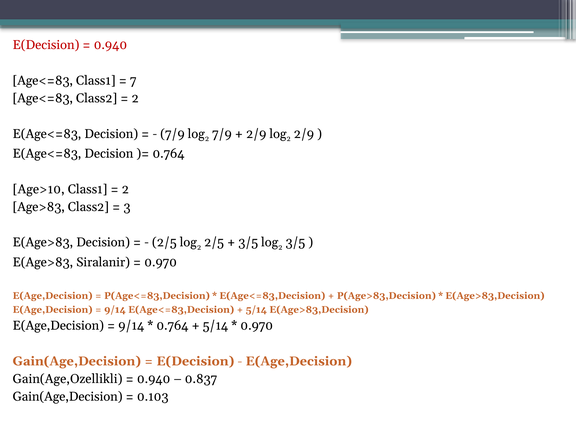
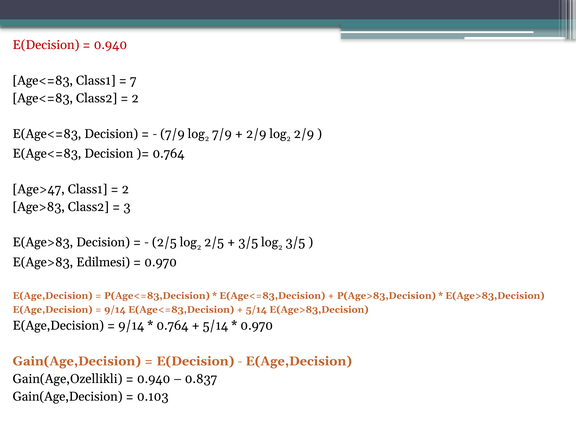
Age>10: Age>10 -> Age>47 (39, 189)
Siralanir: Siralanir -> Edilmesi (103, 262)
